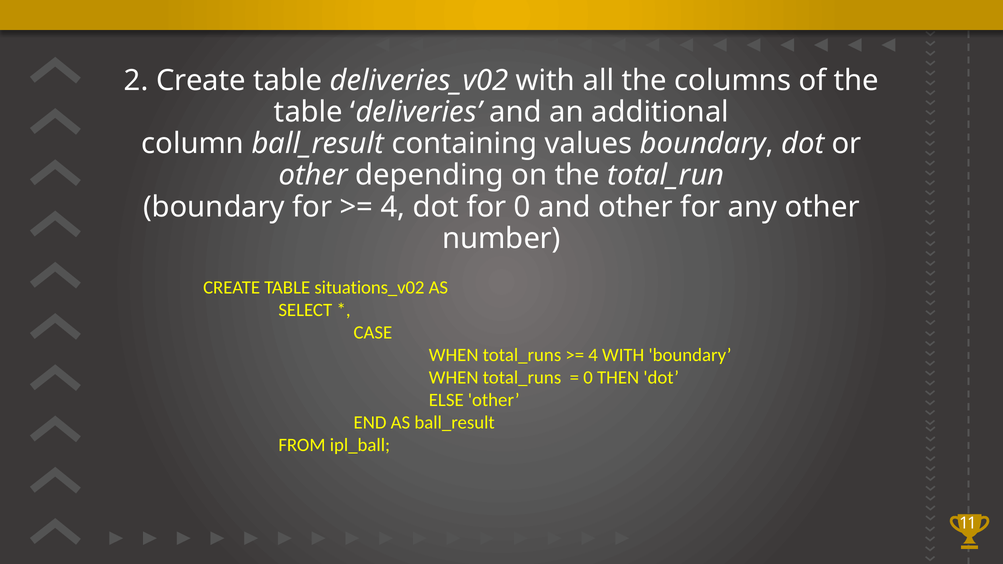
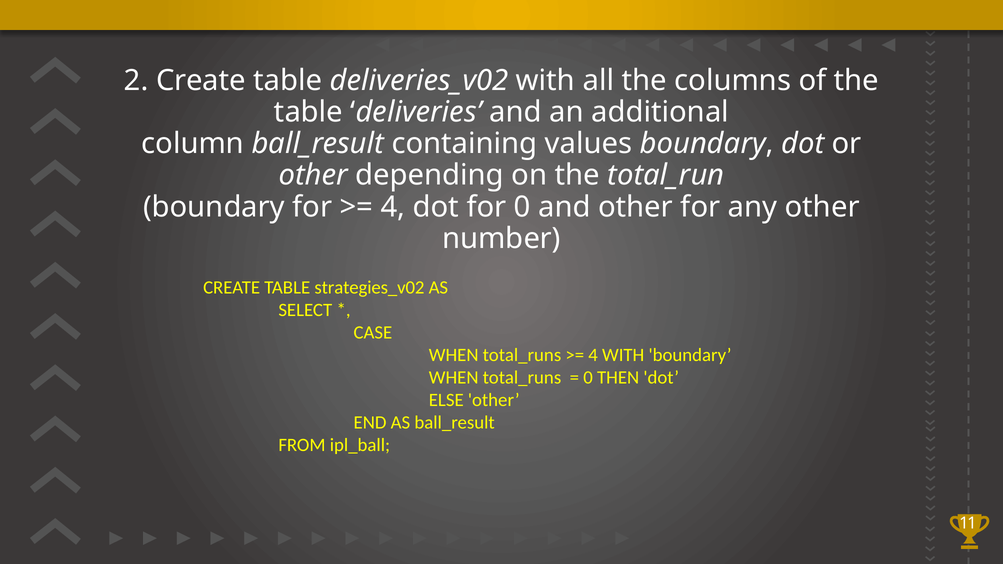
situations_v02: situations_v02 -> strategies_v02 (369, 287)
